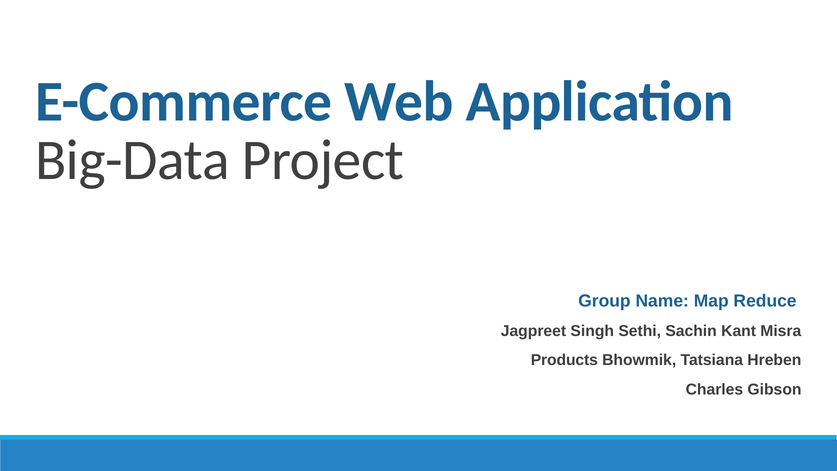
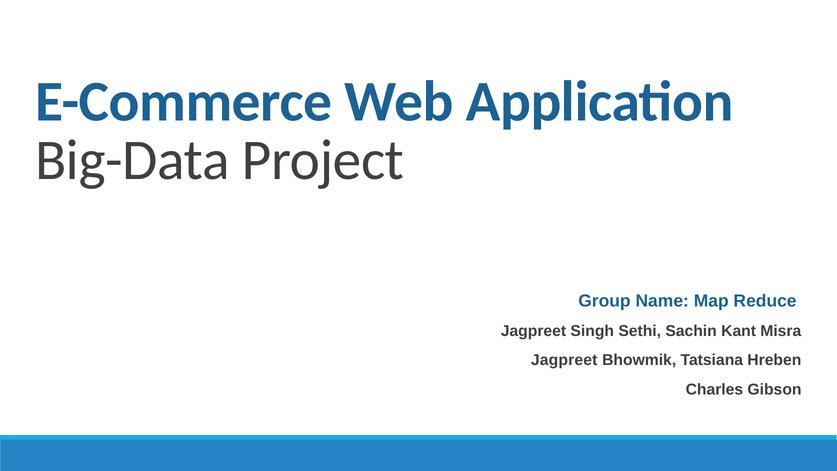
Products: Products -> Jagpreet (564, 360)
